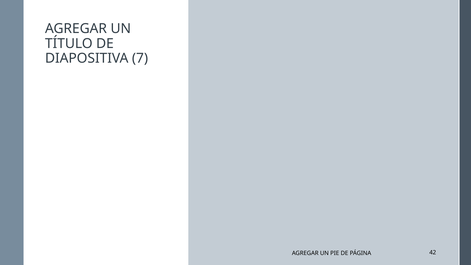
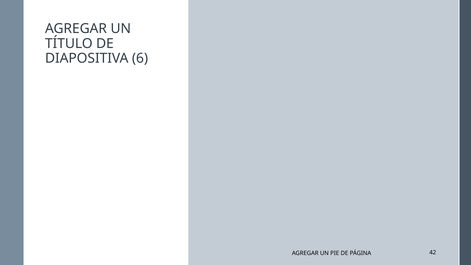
7: 7 -> 6 (140, 58)
